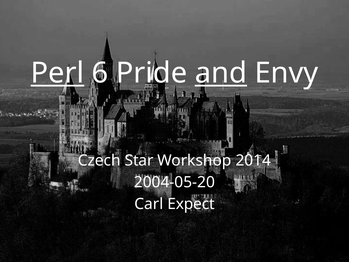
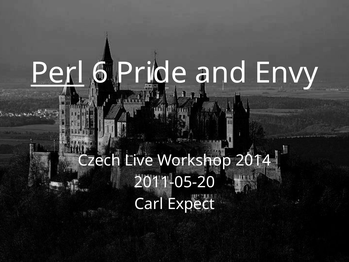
and underline: present -> none (221, 73)
Star: Star -> Live (139, 160)
2004-05-20: 2004-05-20 -> 2011-05-20 (174, 182)
